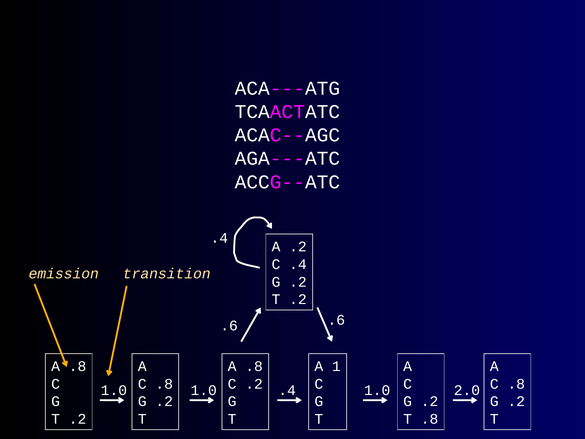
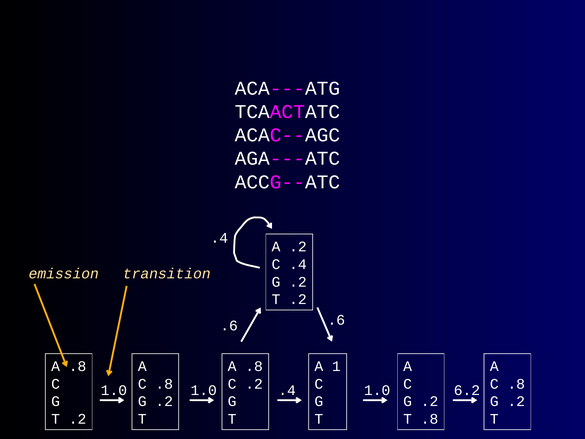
2.0: 2.0 -> 6.2 (467, 390)
